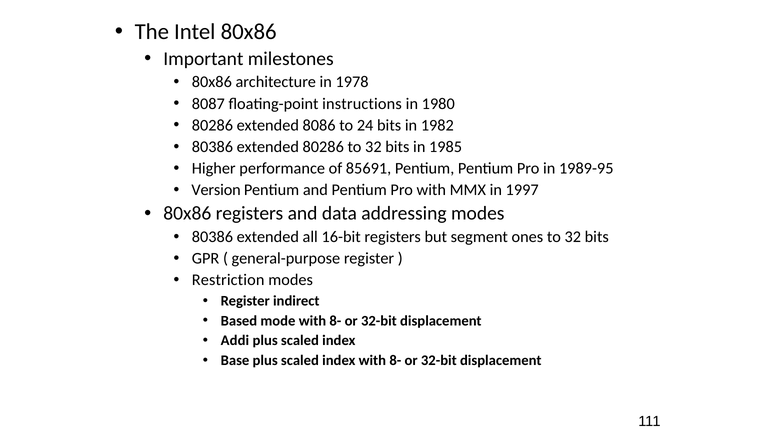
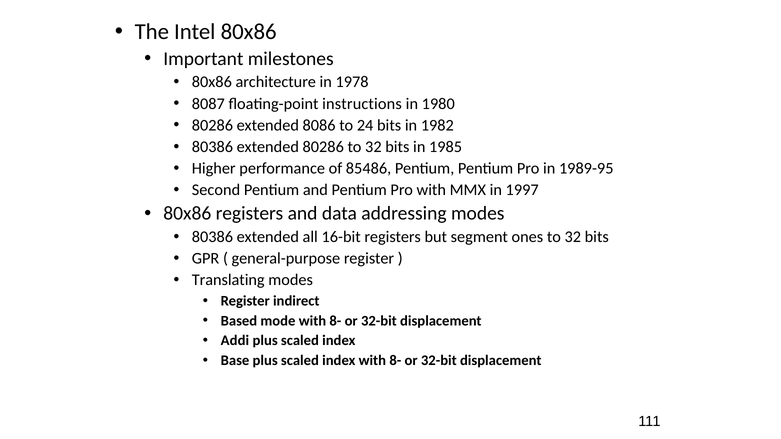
85691: 85691 -> 85486 (369, 169)
Version: Version -> Second (216, 190)
Restriction: Restriction -> Translating (228, 280)
